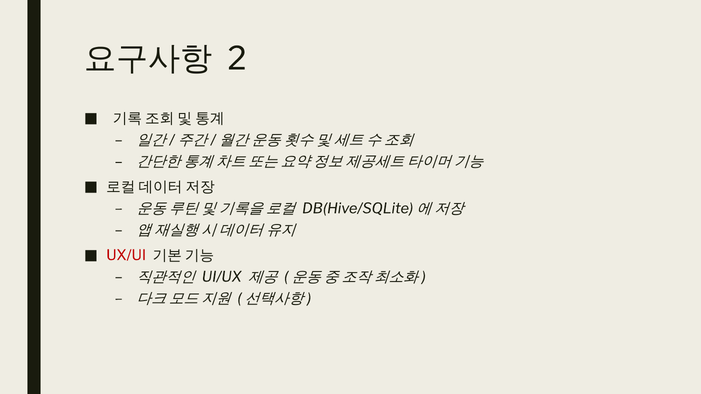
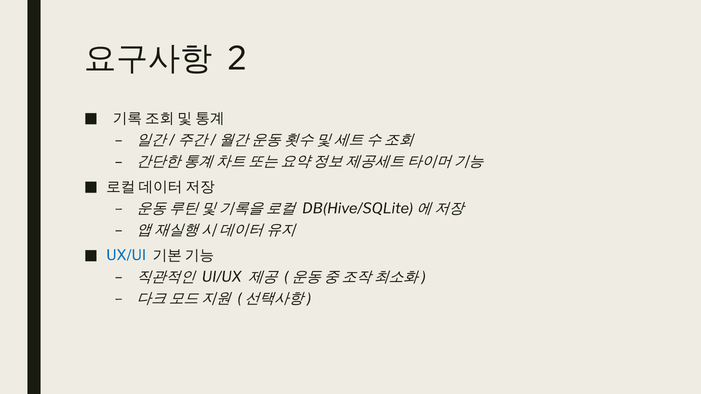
UX/UI colour: red -> blue (126, 255)
